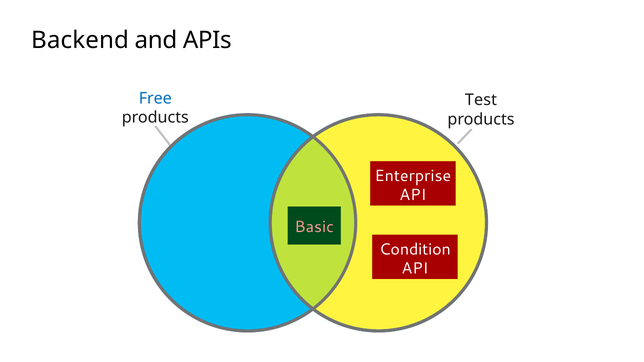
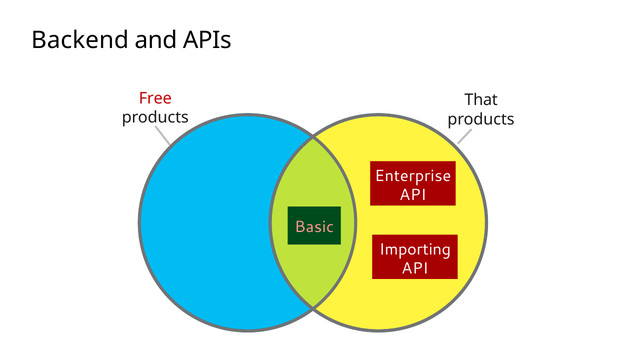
Free colour: blue -> red (155, 98)
Test: Test -> That (481, 100)
Condition: Condition -> Importing (415, 249)
